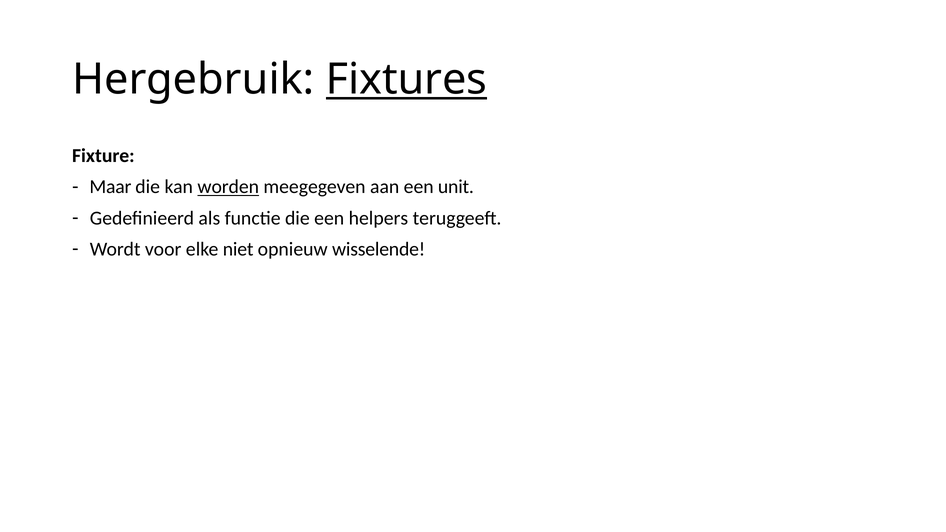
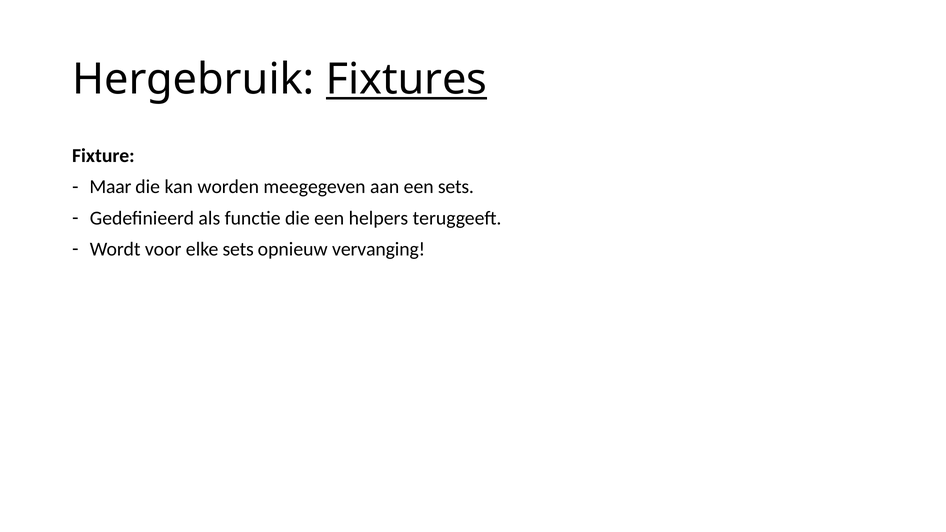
worden underline: present -> none (228, 187)
een unit: unit -> sets (456, 187)
elke niet: niet -> sets (238, 249)
wisselende: wisselende -> vervanging (379, 249)
